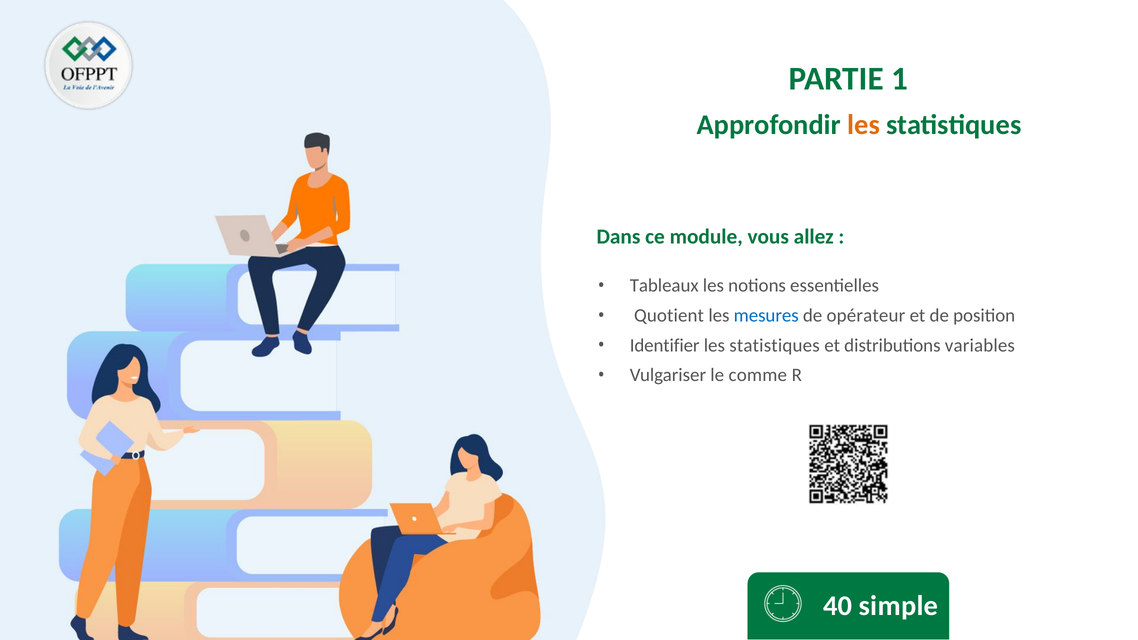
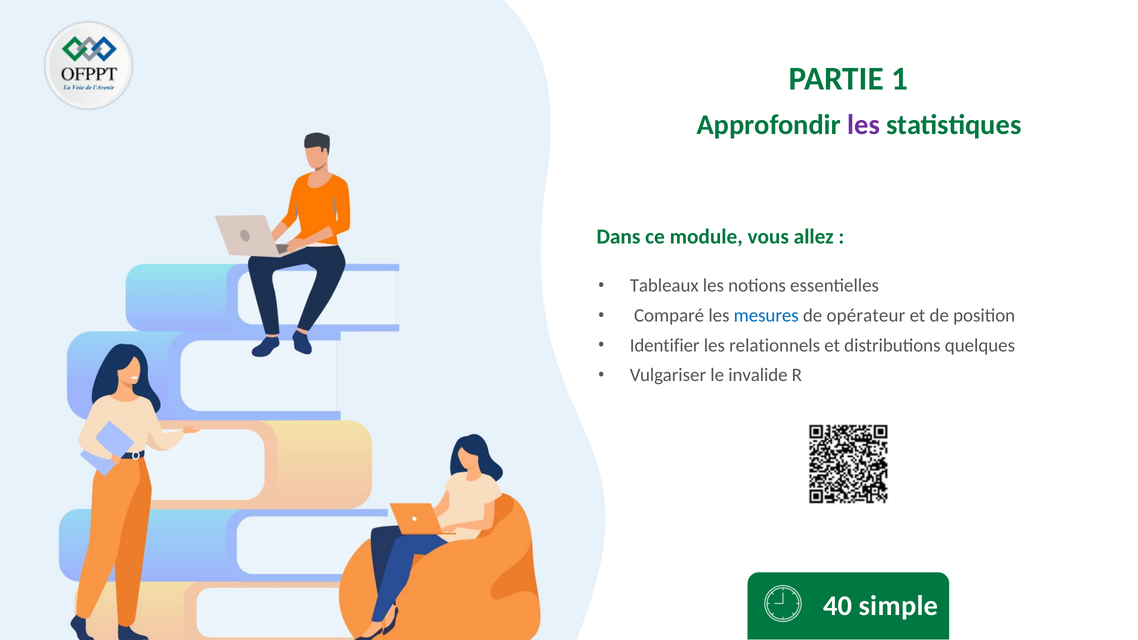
les colour: orange -> purple (864, 125)
Quotient: Quotient -> Comparé (669, 316)
statistiques: statistiques -> relationnels (775, 345)
variables: variables -> quelques (980, 345)
comme: comme -> invalide (758, 375)
